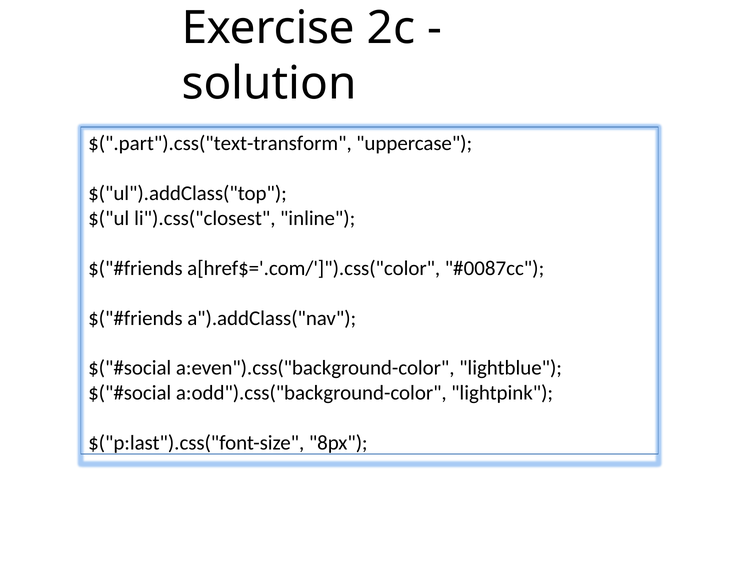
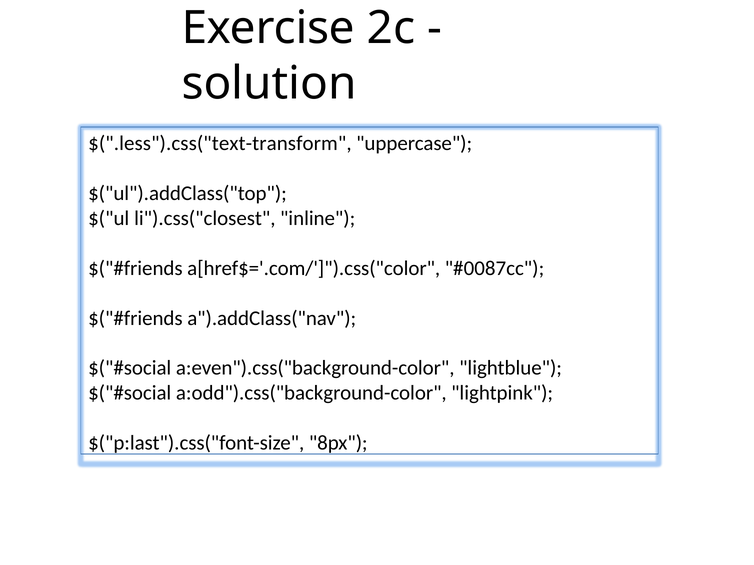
$(".part").css("text-transform: $(".part").css("text-transform -> $(".less").css("text-transform (220, 144)
